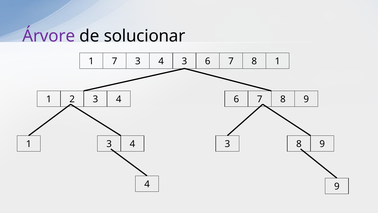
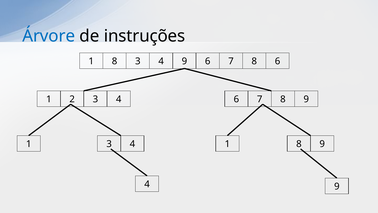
Árvore colour: purple -> blue (49, 36)
solucionar: solucionar -> instruções (145, 36)
7: 7 -> 8 (115, 61)
3: 3 -> 9 (184, 61)
8 1: 1 -> 6 (278, 61)
3: 3 -> 1 (227, 144)
